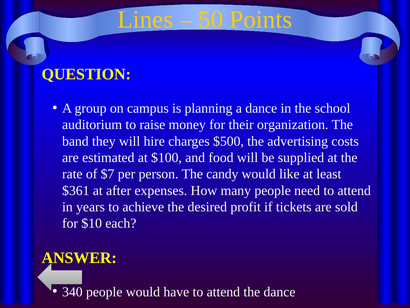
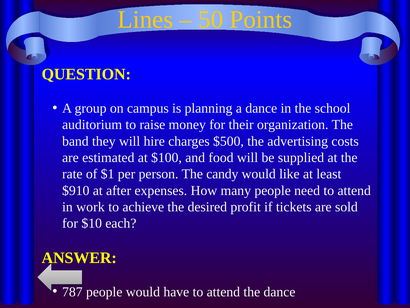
$7: $7 -> $1 (108, 174)
$361: $361 -> $910 (76, 190)
years: years -> work (90, 207)
340: 340 -> 787 (72, 291)
